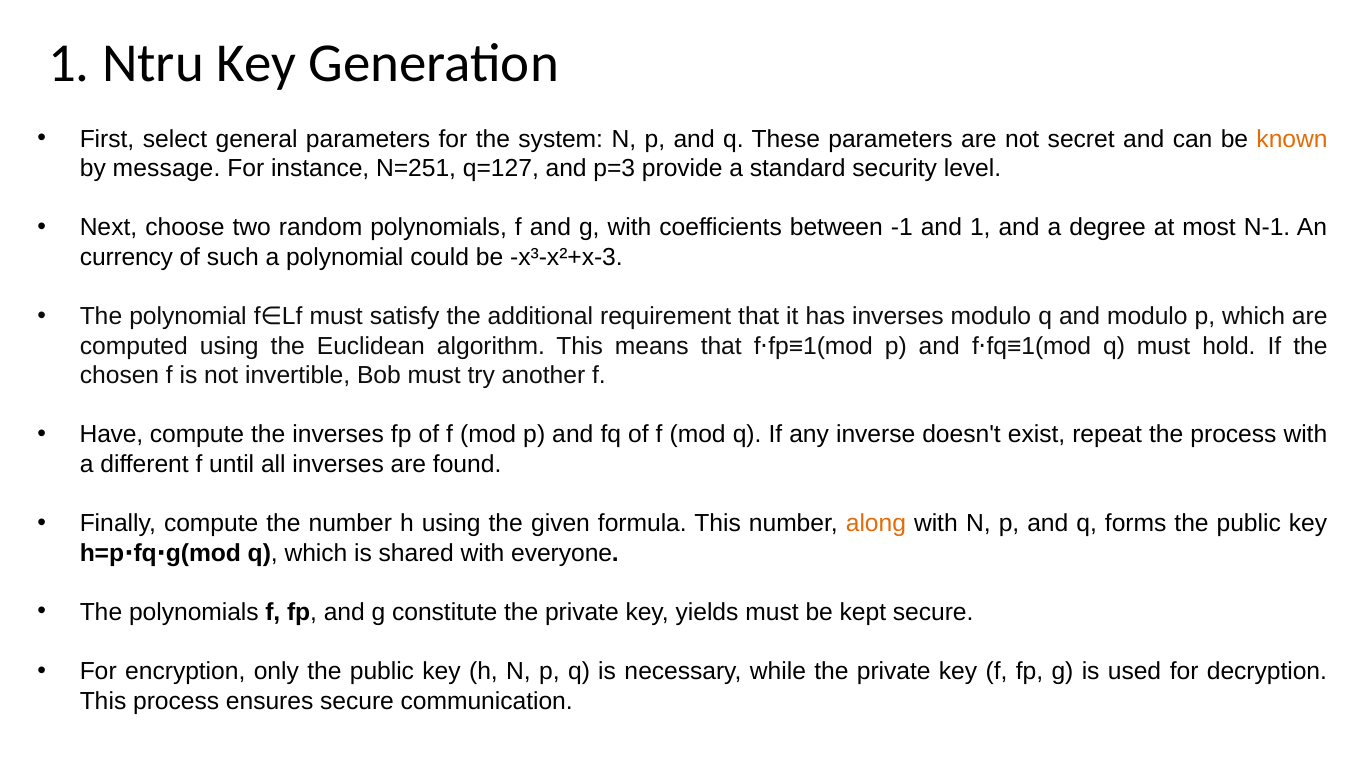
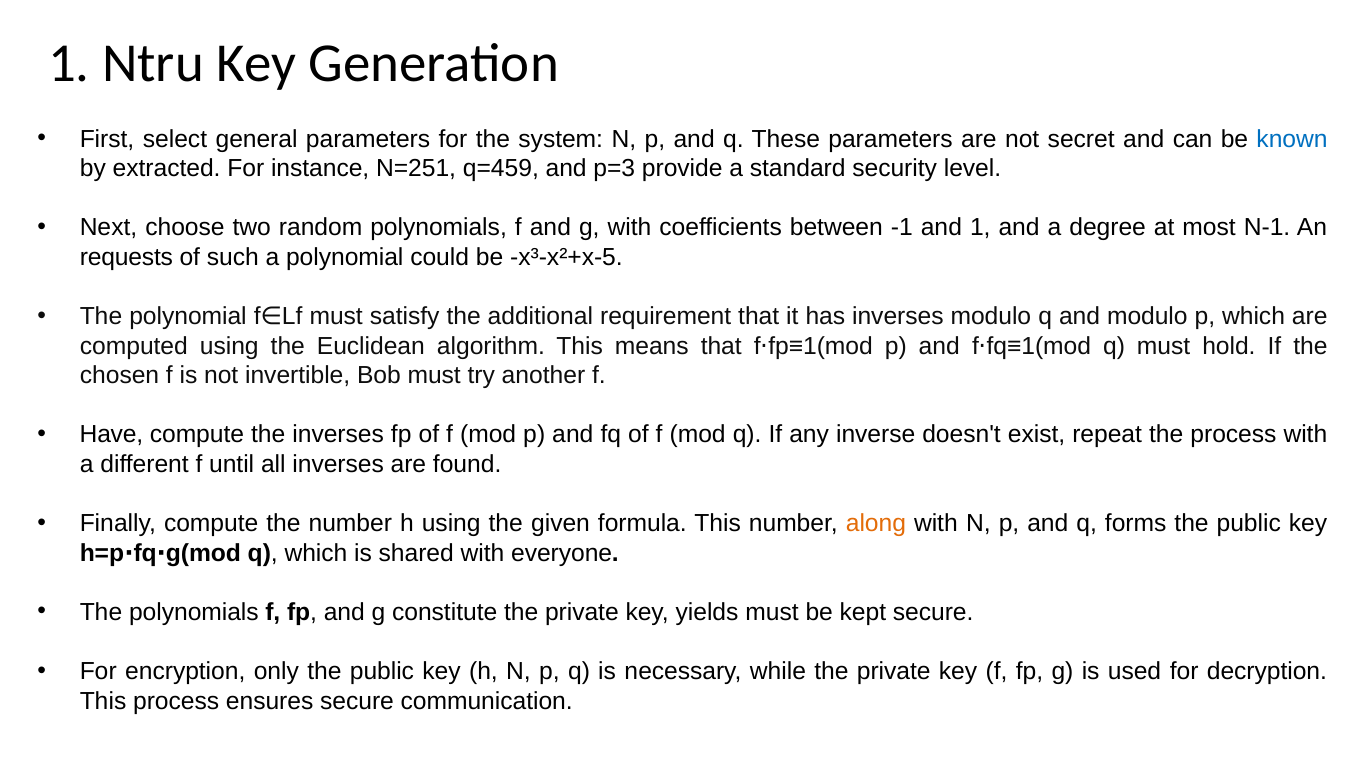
known colour: orange -> blue (1292, 139)
message: message -> extracted (167, 169)
q=127: q=127 -> q=459 (501, 169)
currency: currency -> requests (126, 257)
x³-x²+x-3: x³-x²+x-3 -> x³-x²+x-5 (566, 257)
